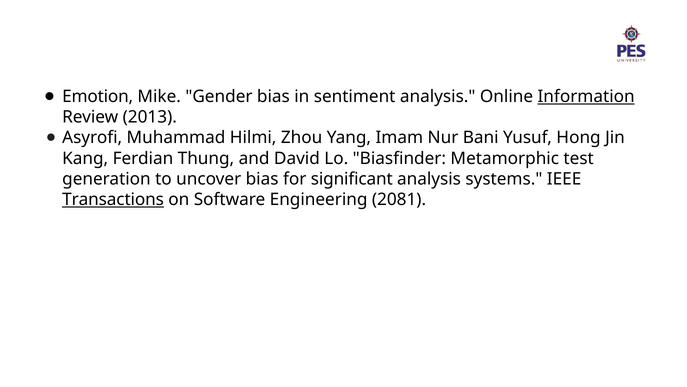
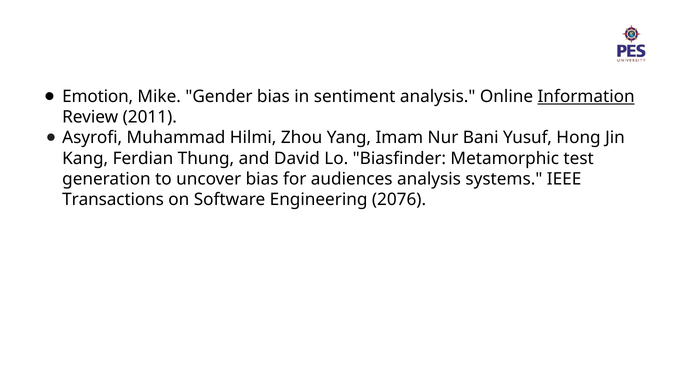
2013: 2013 -> 2011 (150, 117)
significant: significant -> audiences (352, 179)
Transactions underline: present -> none (113, 199)
2081: 2081 -> 2076 (399, 199)
